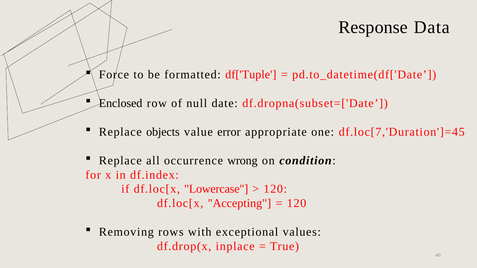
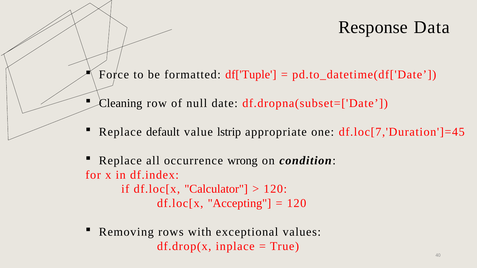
Enclosed: Enclosed -> Cleaning (121, 103)
objects: objects -> default (163, 132)
error: error -> lstrip (229, 132)
Lowercase: Lowercase -> Calculator (216, 189)
